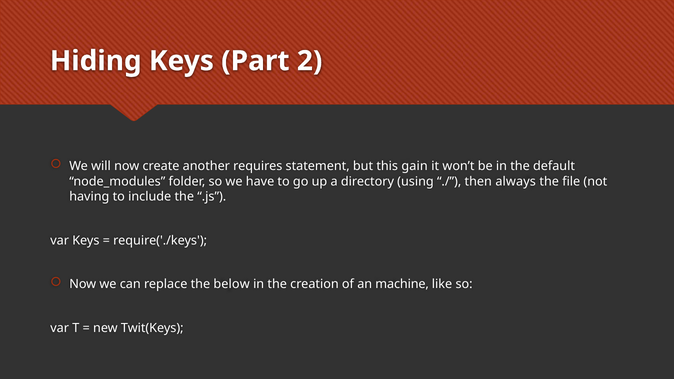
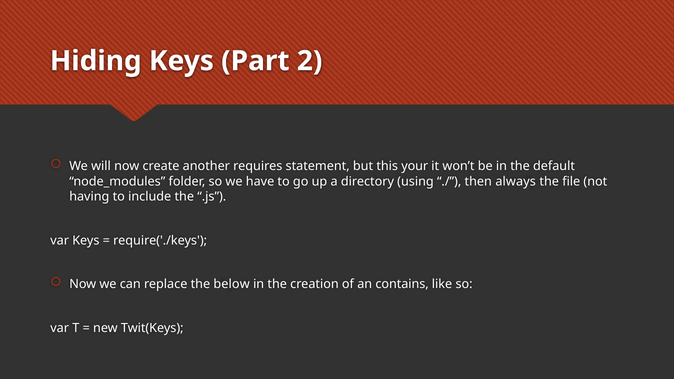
gain: gain -> your (415, 166)
machine: machine -> contains (402, 284)
